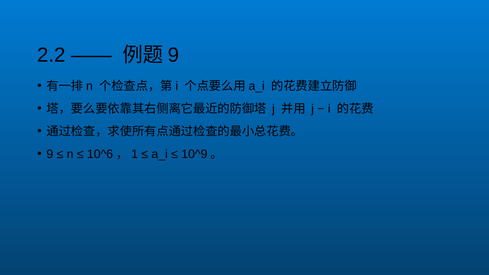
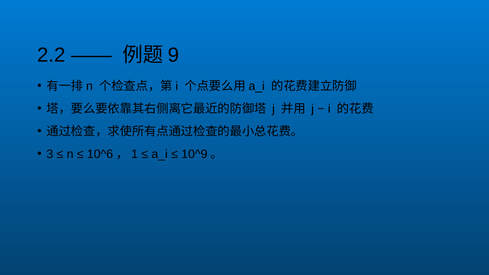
9: 9 -> 3 (50, 154)
